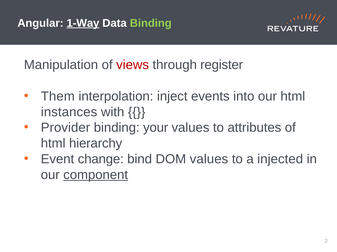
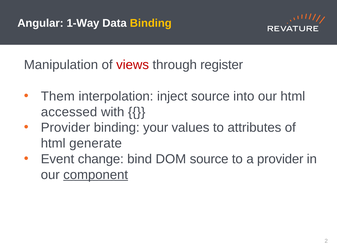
1-Way underline: present -> none (83, 23)
Binding colour: light green -> yellow (151, 23)
inject events: events -> source (210, 97)
instances: instances -> accessed (69, 112)
hierarchy: hierarchy -> generate (96, 144)
DOM values: values -> source (209, 159)
a injected: injected -> provider (280, 159)
